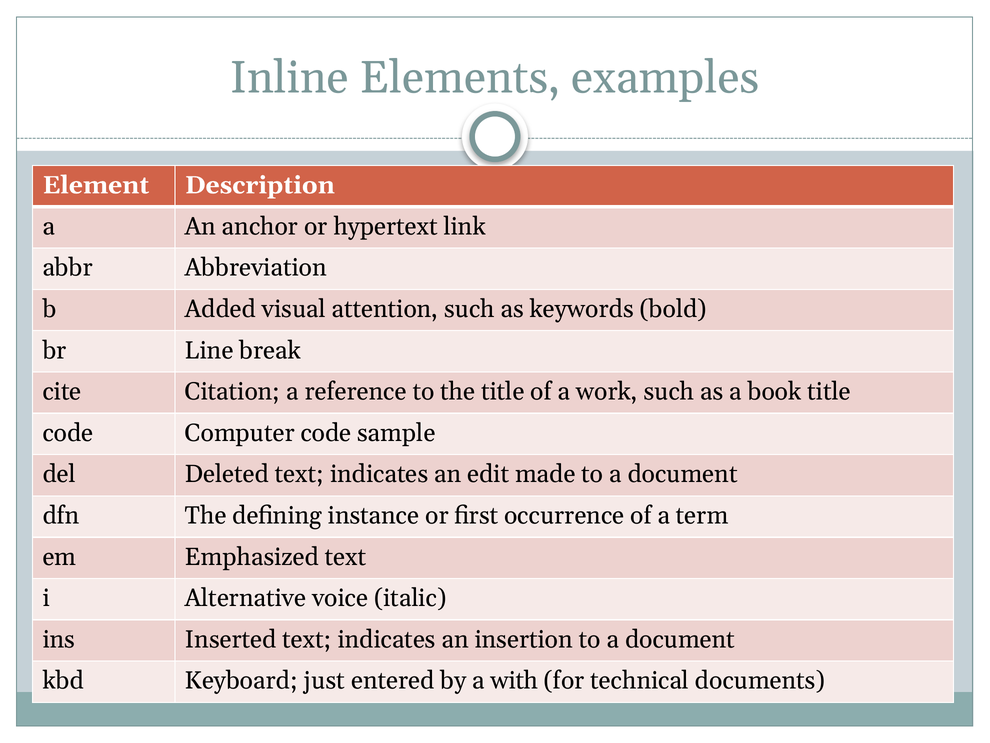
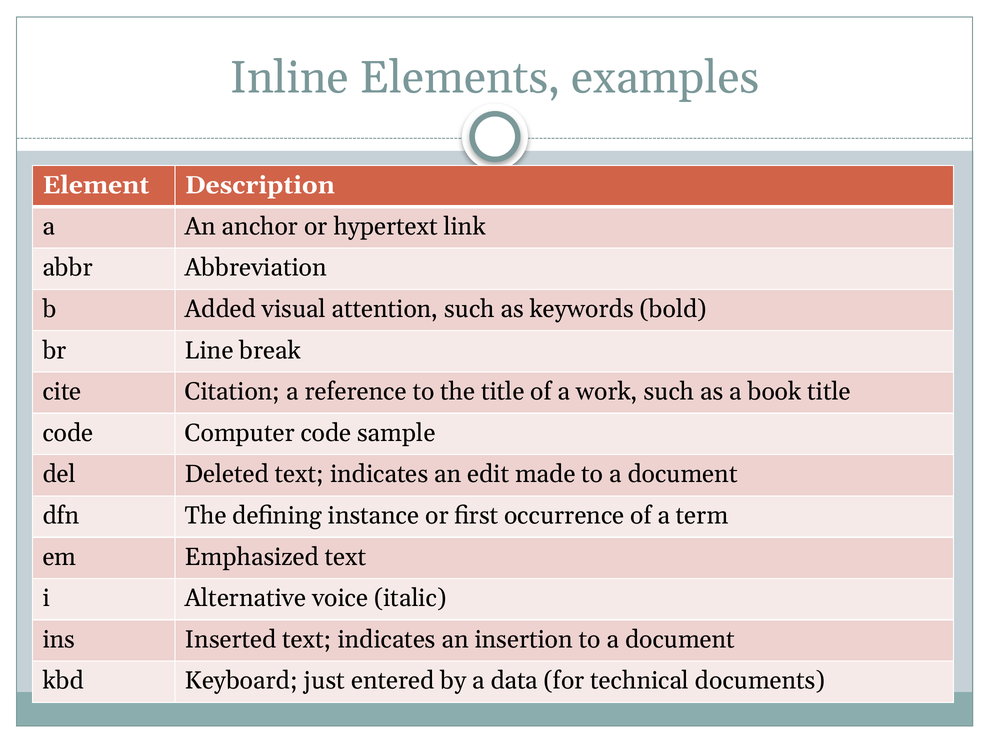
with: with -> data (514, 680)
